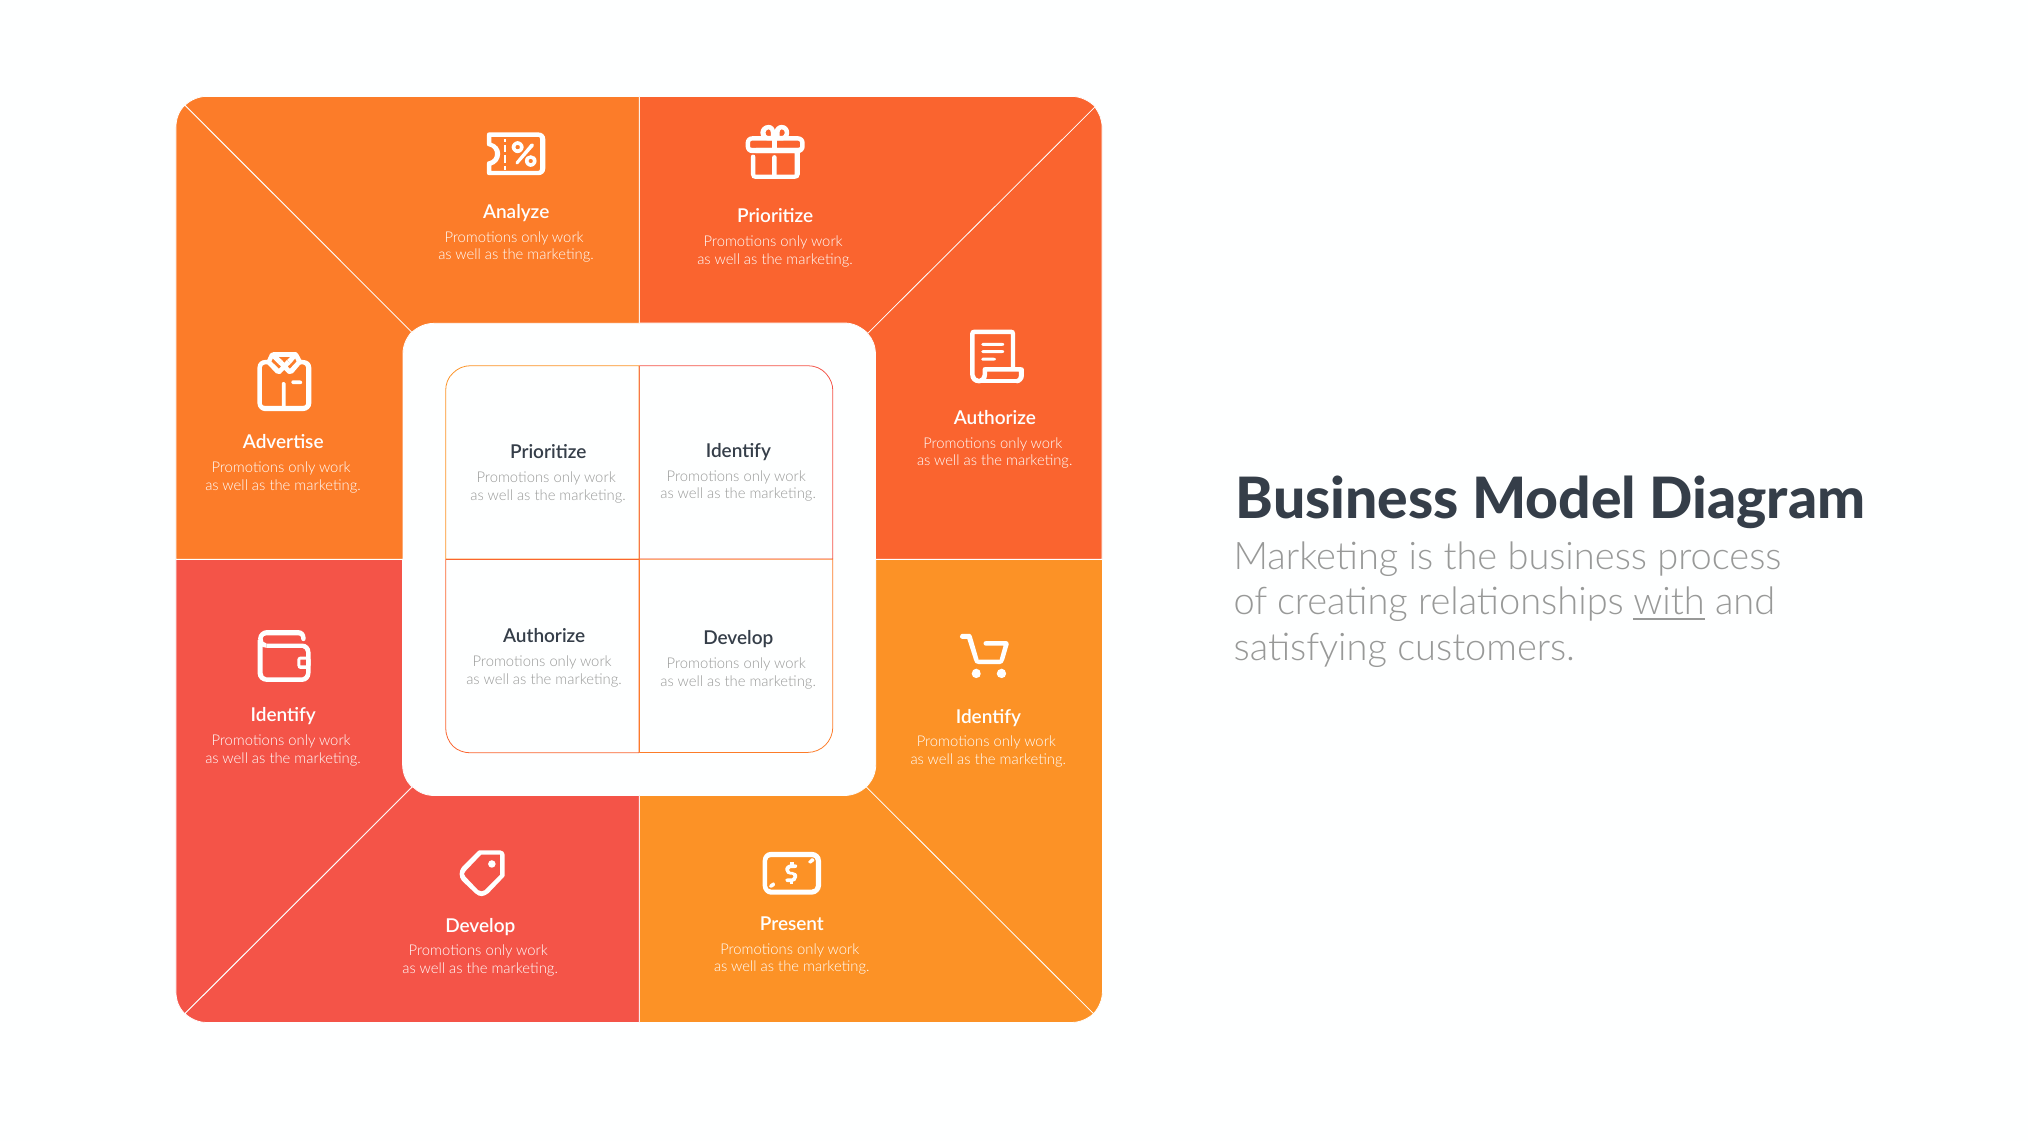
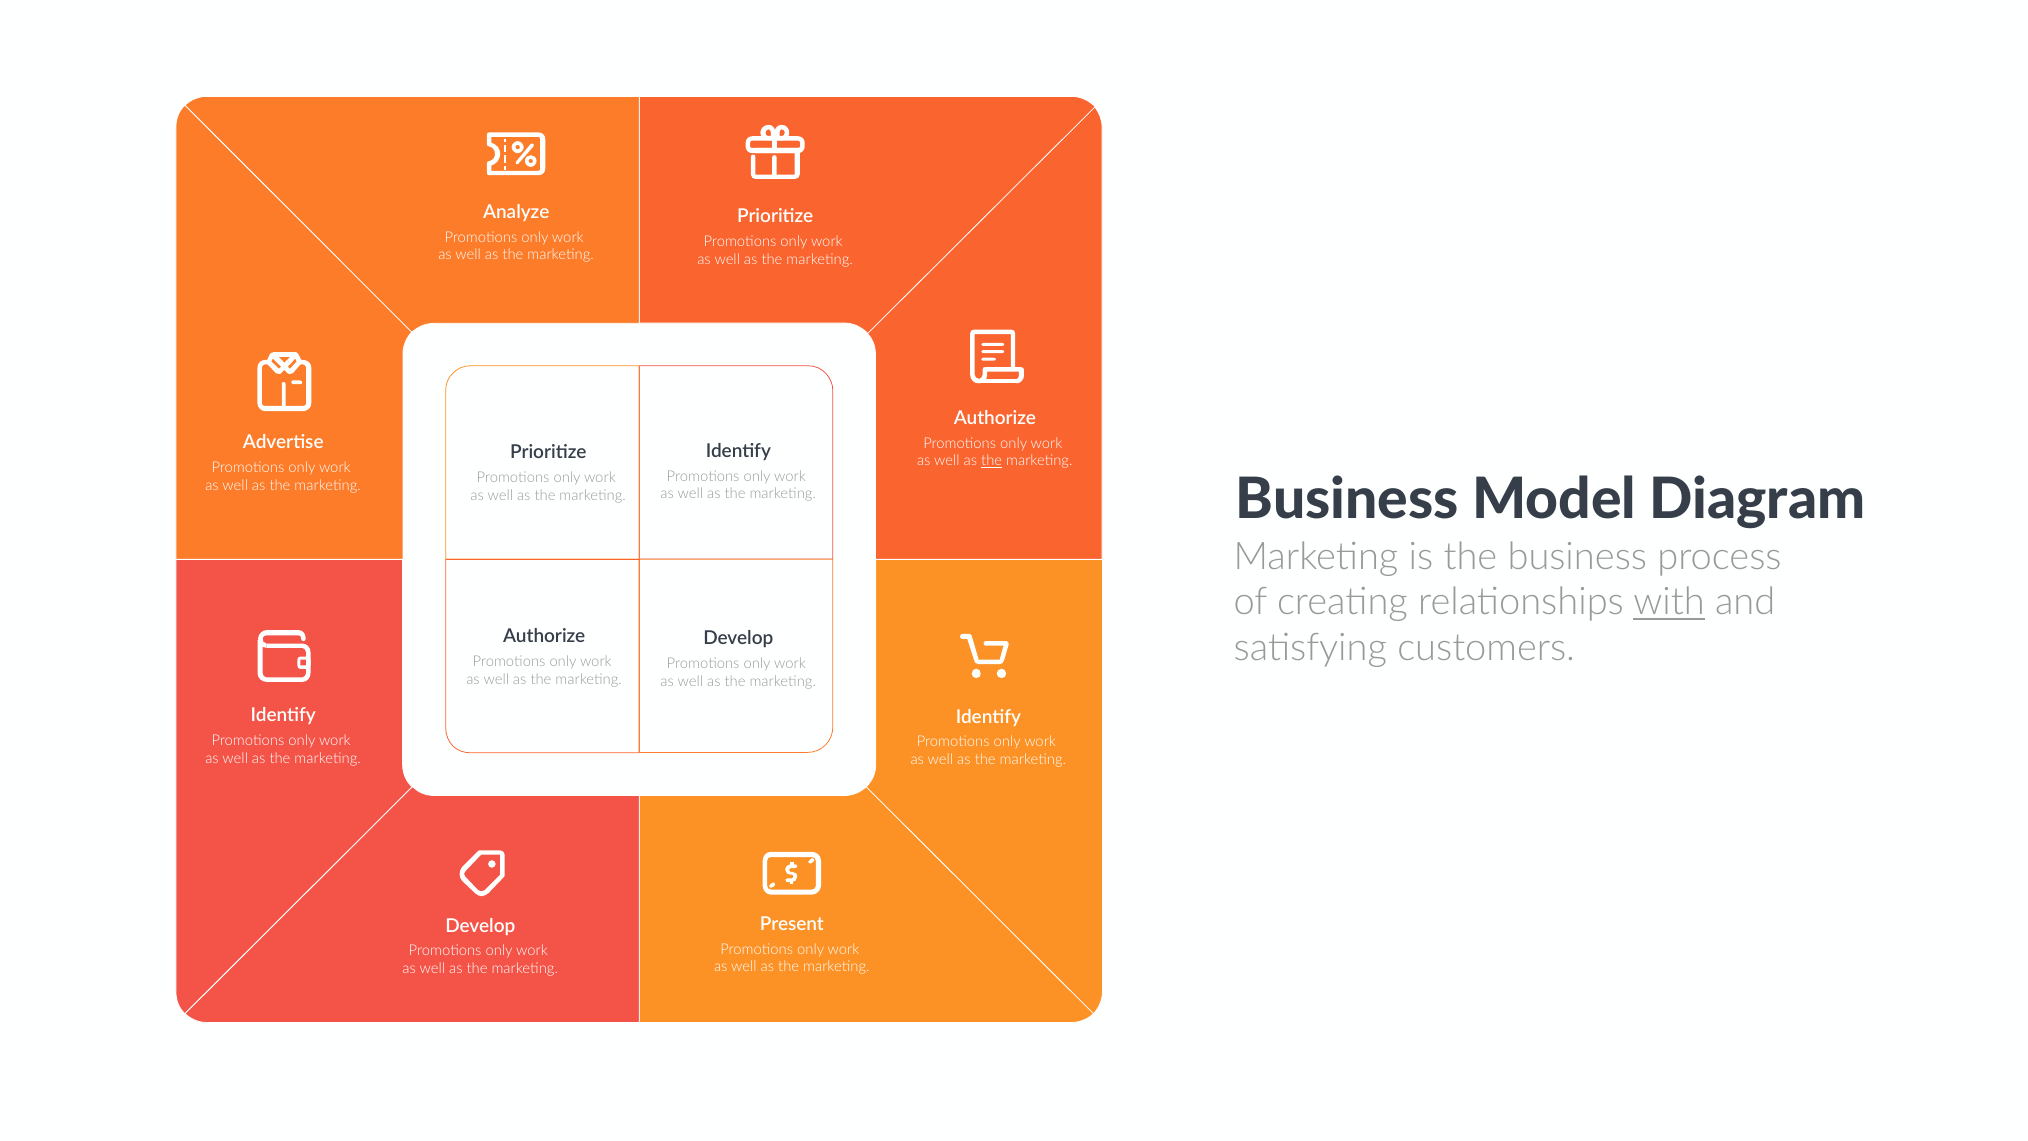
the underline: none -> present (992, 461)
